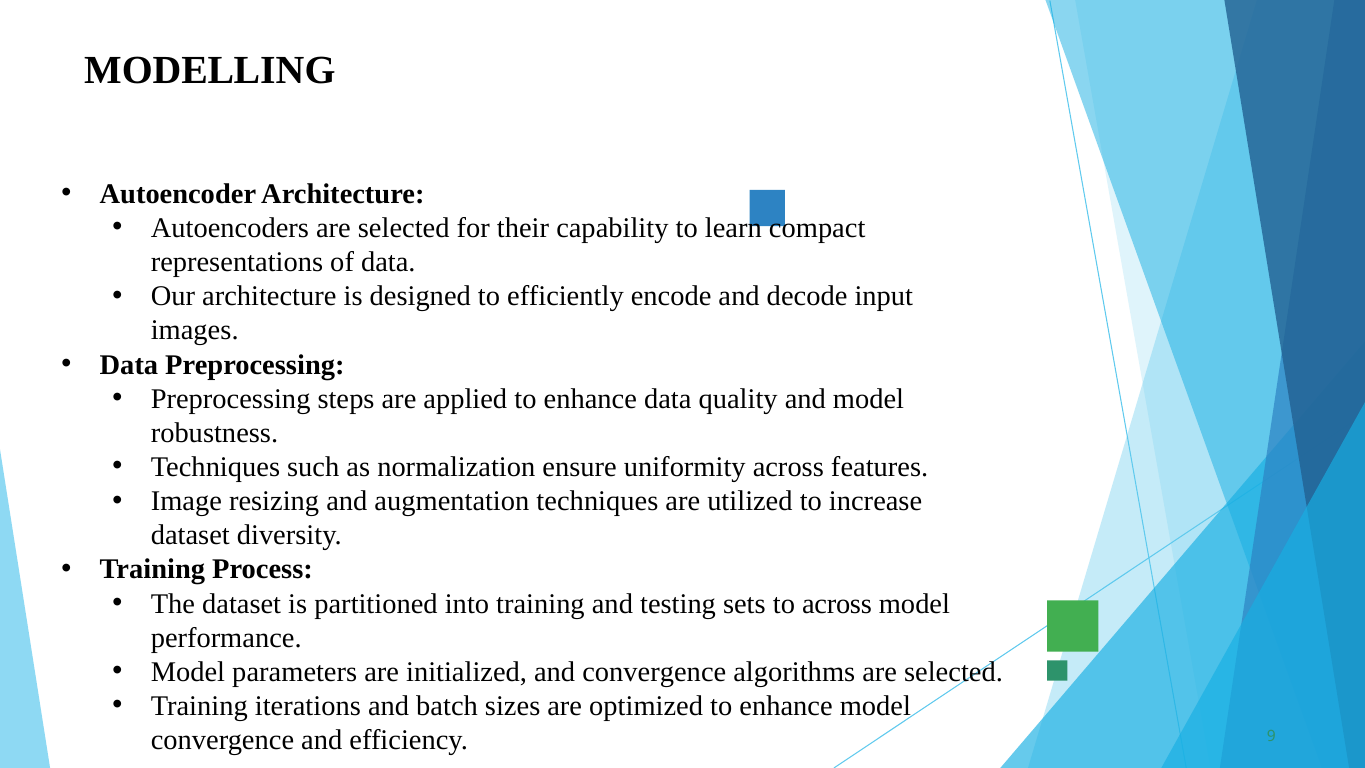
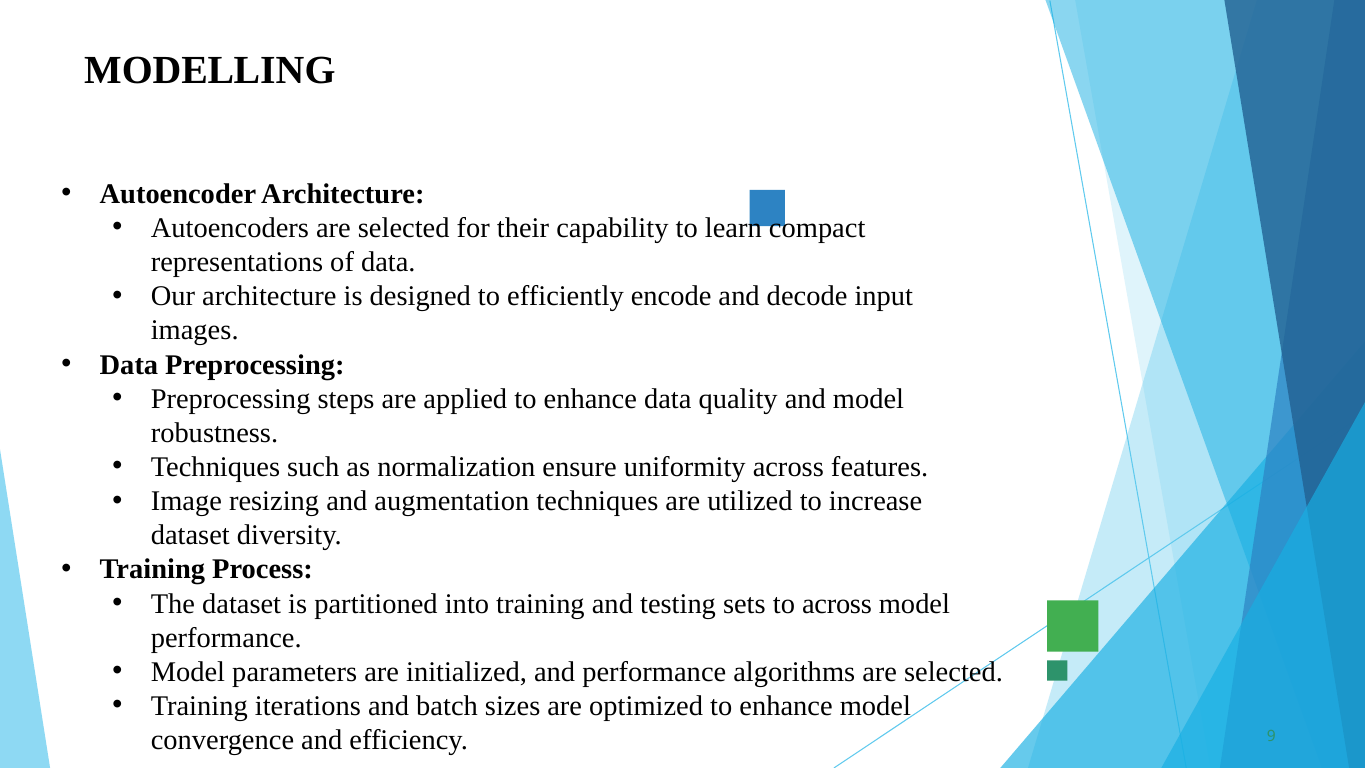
and convergence: convergence -> performance (654, 672)
